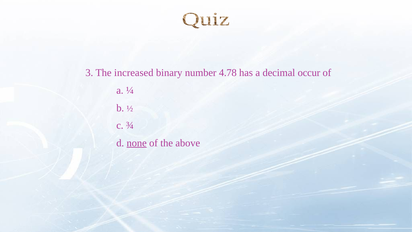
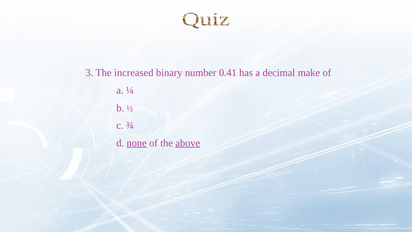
4.78: 4.78 -> 0.41 (228, 73)
occur: occur -> make (309, 73)
above underline: none -> present (188, 143)
